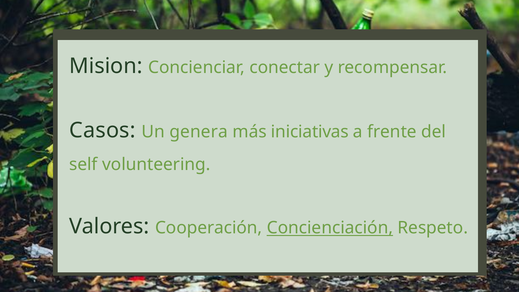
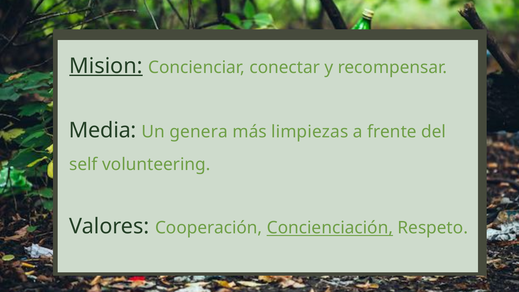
Mision underline: none -> present (106, 66)
Casos: Casos -> Media (103, 130)
iniciativas: iniciativas -> limpiezas (310, 132)
